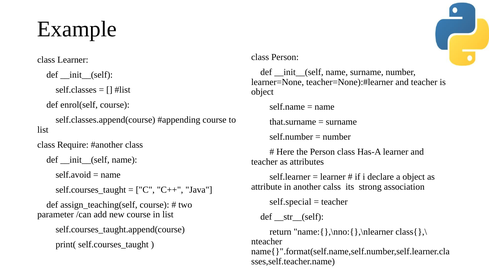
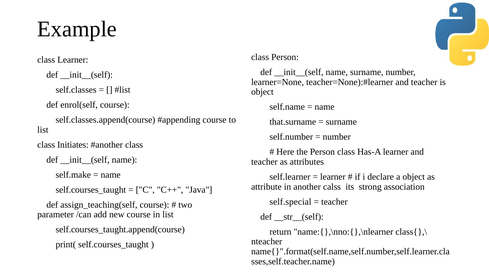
Require: Require -> Initiates (73, 145)
self.avoid: self.avoid -> self.make (73, 175)
